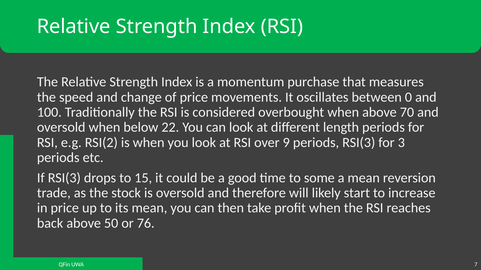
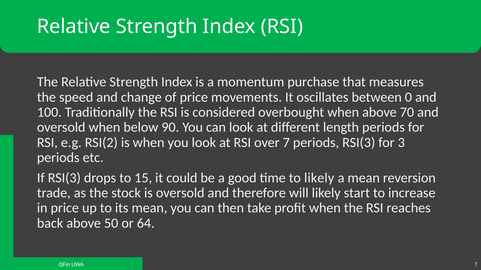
22: 22 -> 90 (170, 128)
over 9: 9 -> 7 (286, 143)
to some: some -> likely (319, 178)
76: 76 -> 64 (146, 224)
